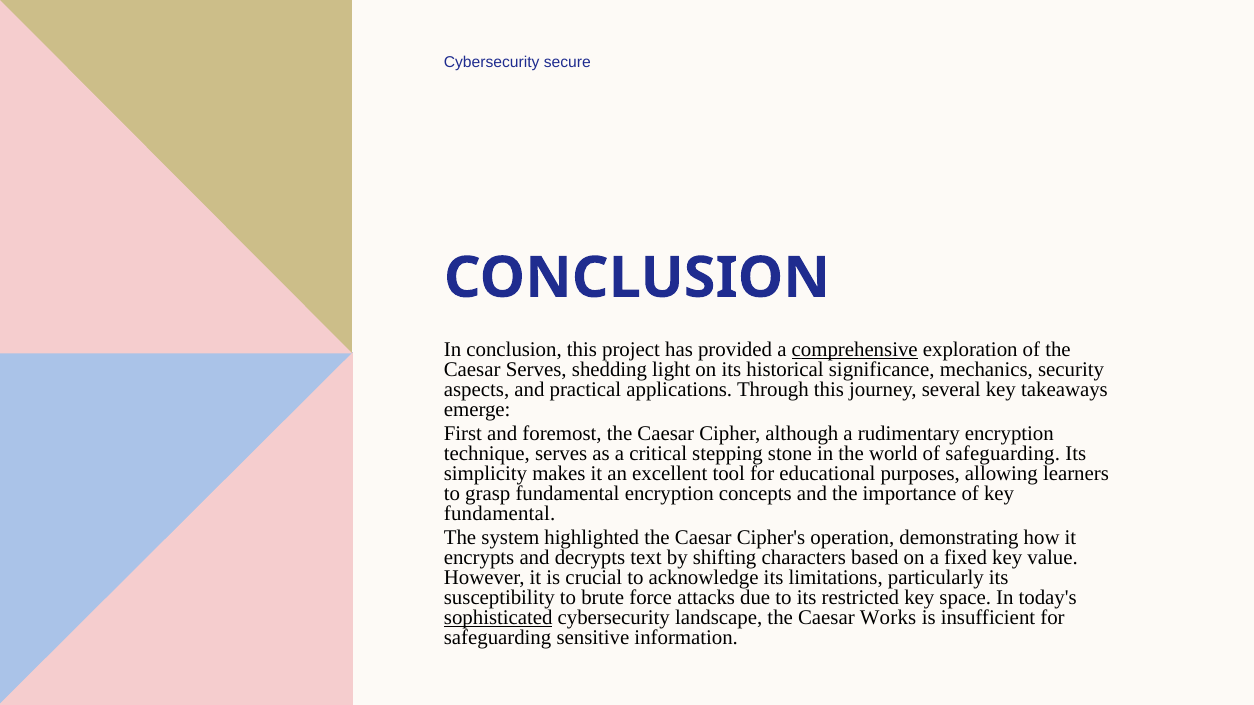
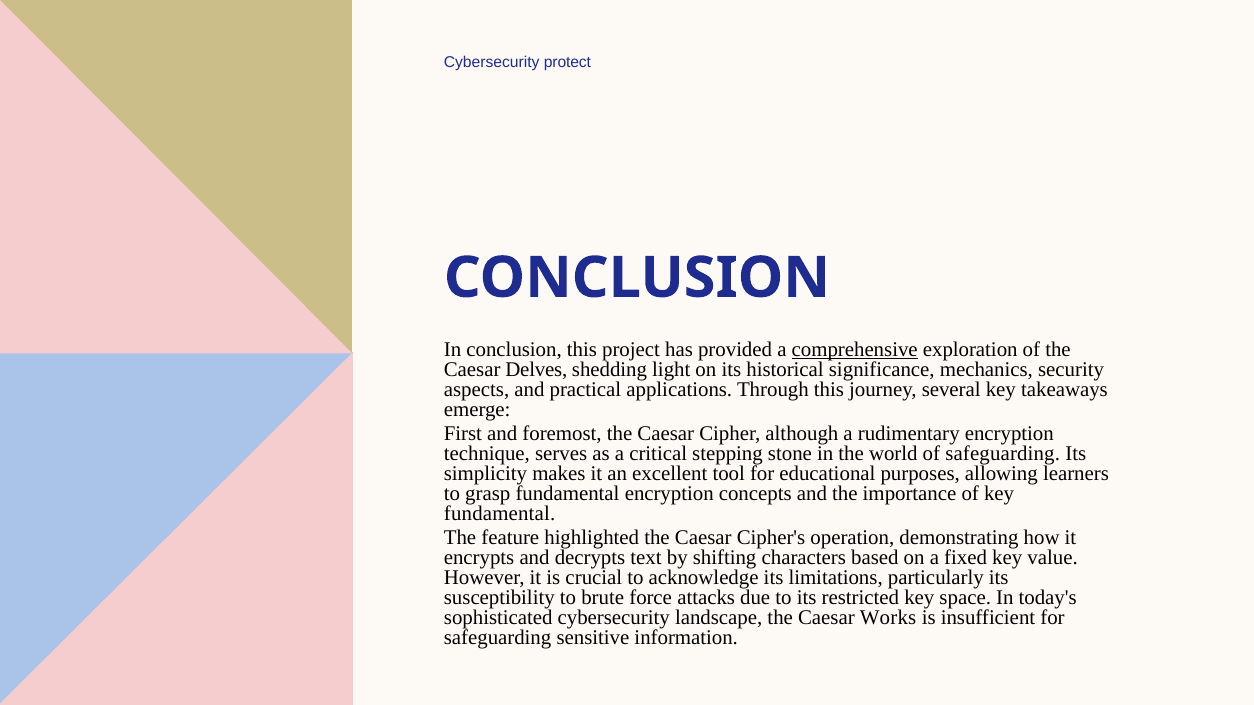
secure: secure -> protect (567, 62)
Caesar Serves: Serves -> Delves (536, 369)
system: system -> feature (510, 537)
sophisticated underline: present -> none (498, 618)
